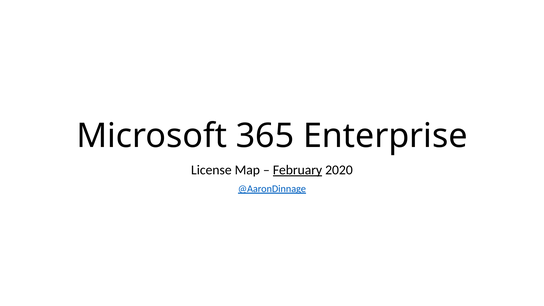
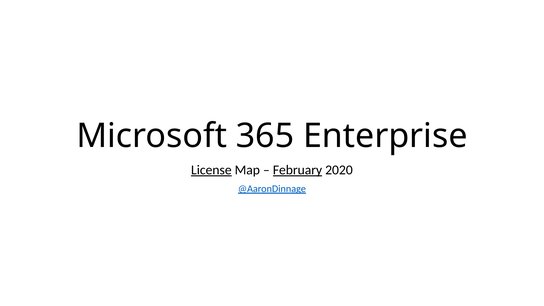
License underline: none -> present (211, 170)
